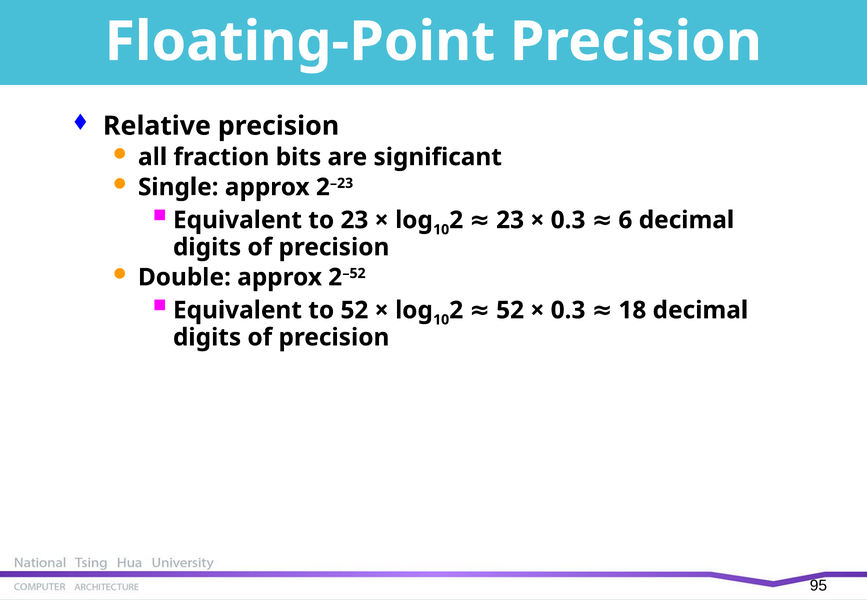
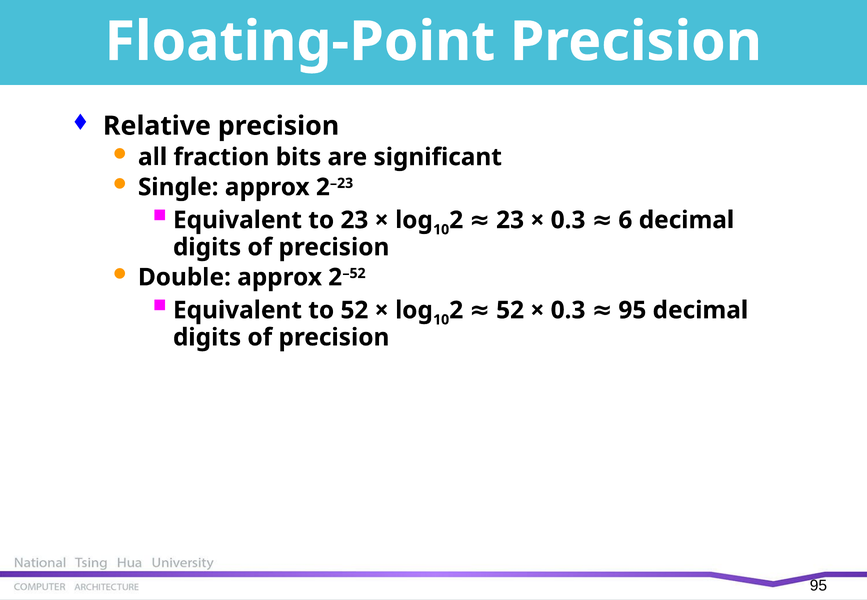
0.3 18: 18 -> 95 (632, 310)
